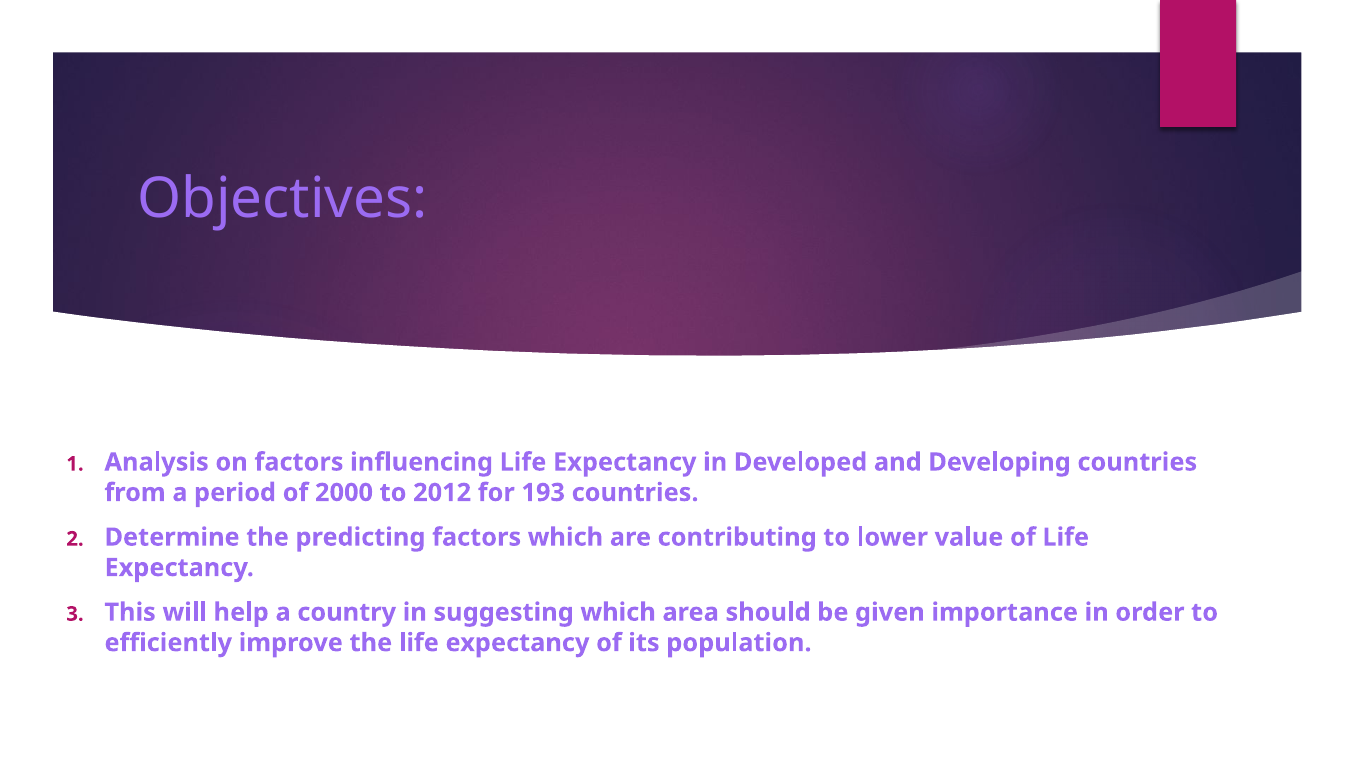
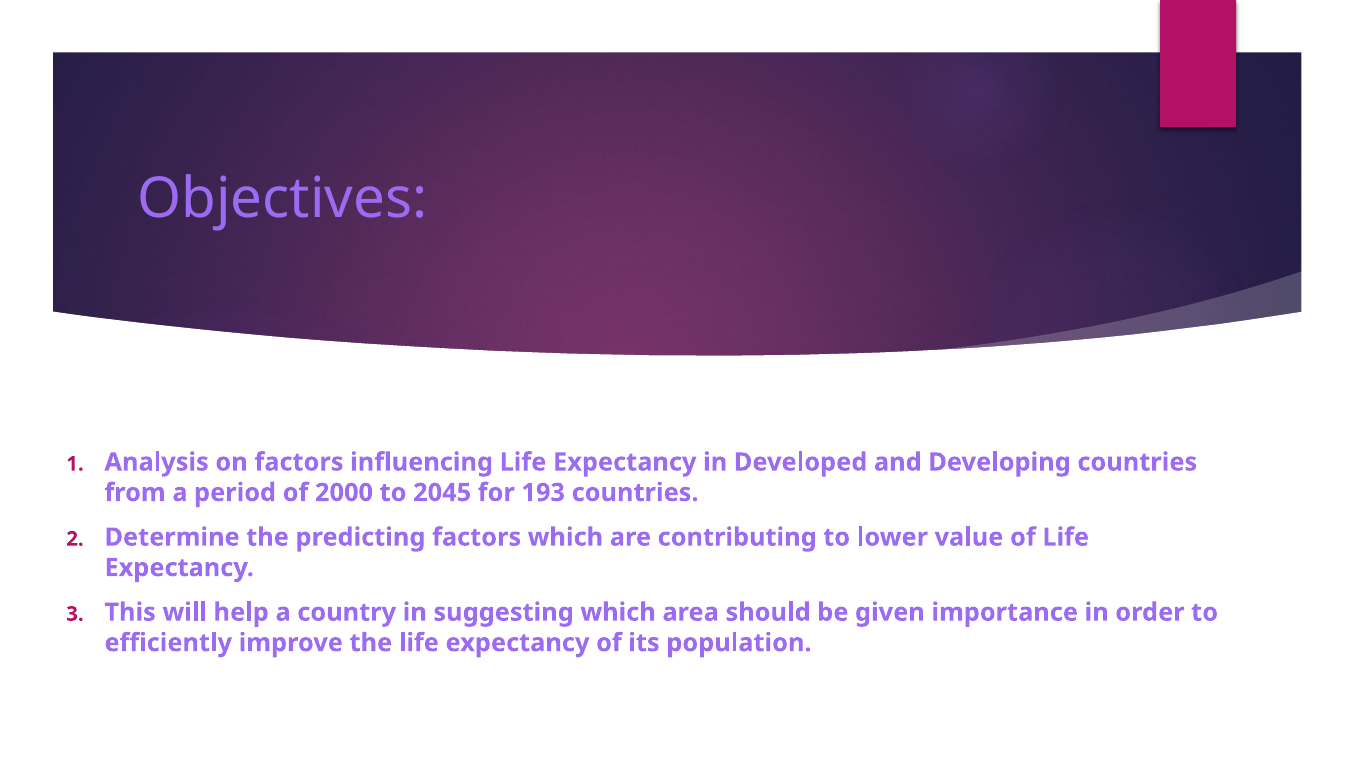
2012: 2012 -> 2045 (442, 493)
